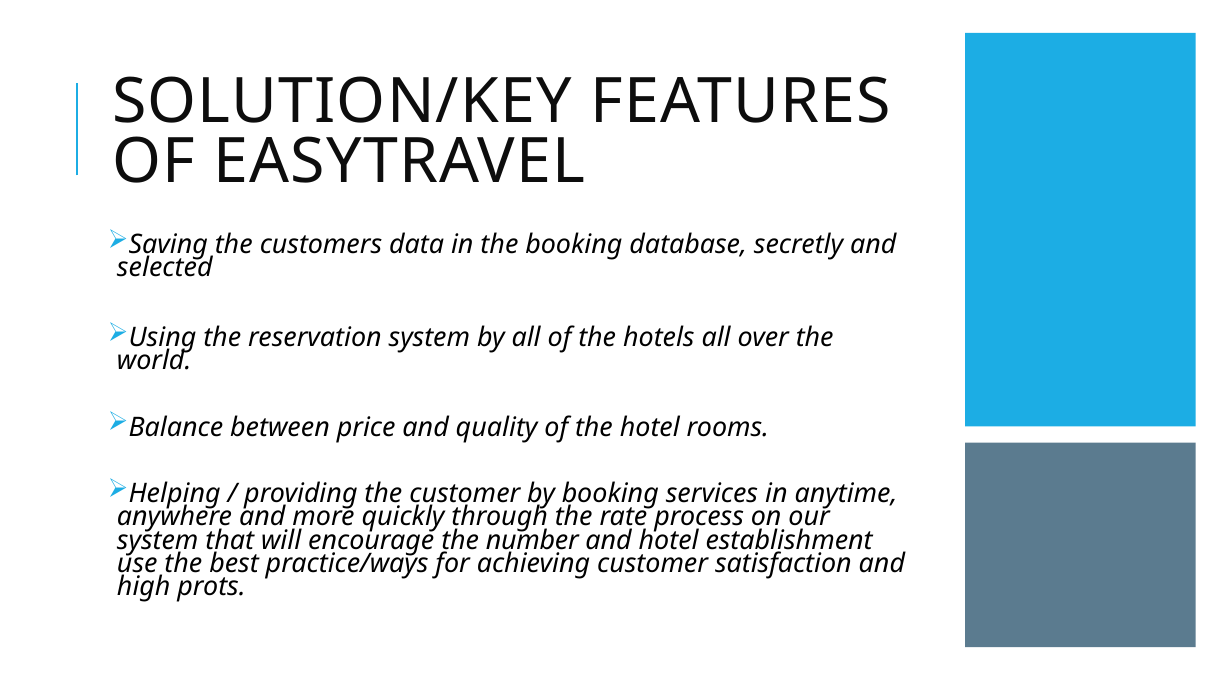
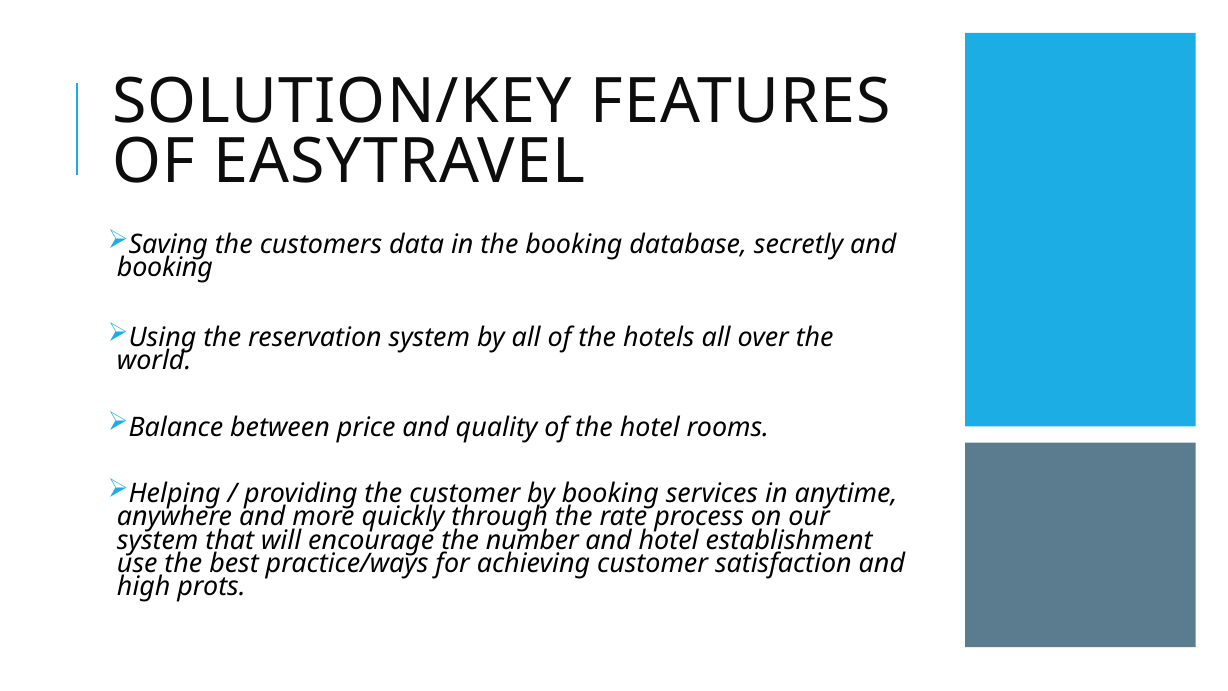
selected: selected -> booking (165, 268)
